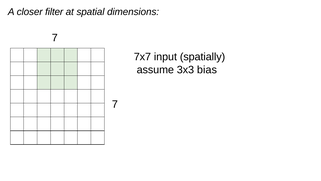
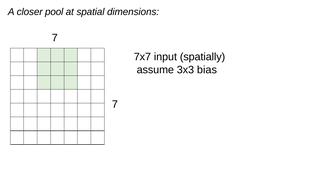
filter: filter -> pool (54, 12)
